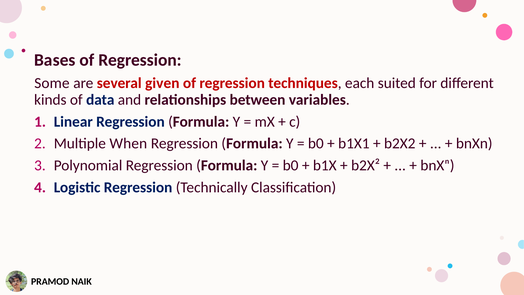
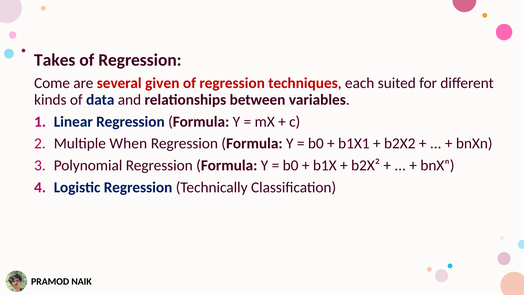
Bases: Bases -> Takes (55, 60)
Some: Some -> Come (52, 83)
